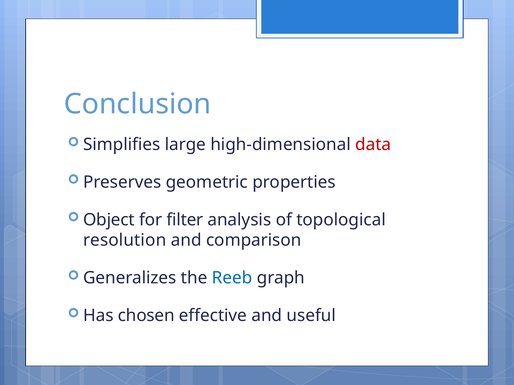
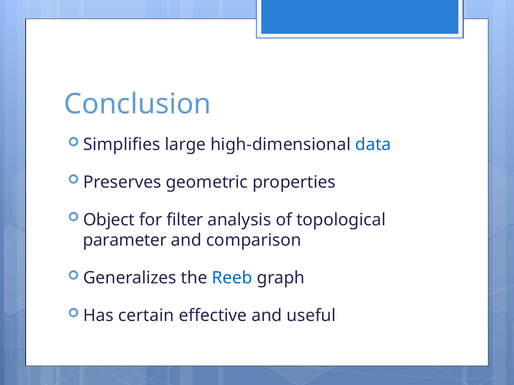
data colour: red -> blue (373, 145)
resolution: resolution -> parameter (125, 241)
chosen: chosen -> certain (146, 316)
